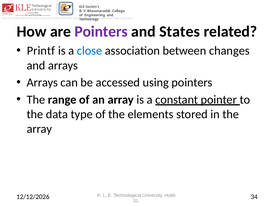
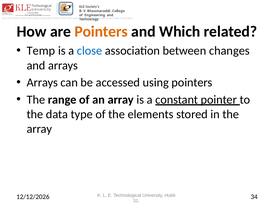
Pointers colour: purple -> orange (101, 31)
States: States -> Which (180, 31)
Printf: Printf -> Temp (41, 51)
